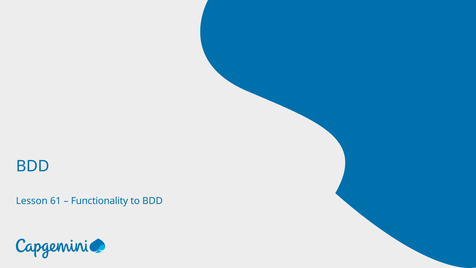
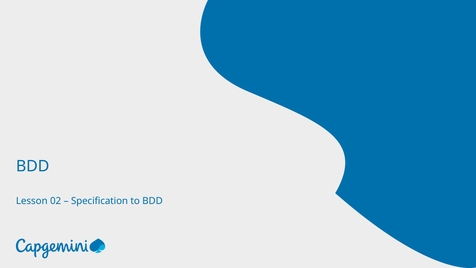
61: 61 -> 02 (56, 201)
Functionality: Functionality -> Specification (99, 201)
